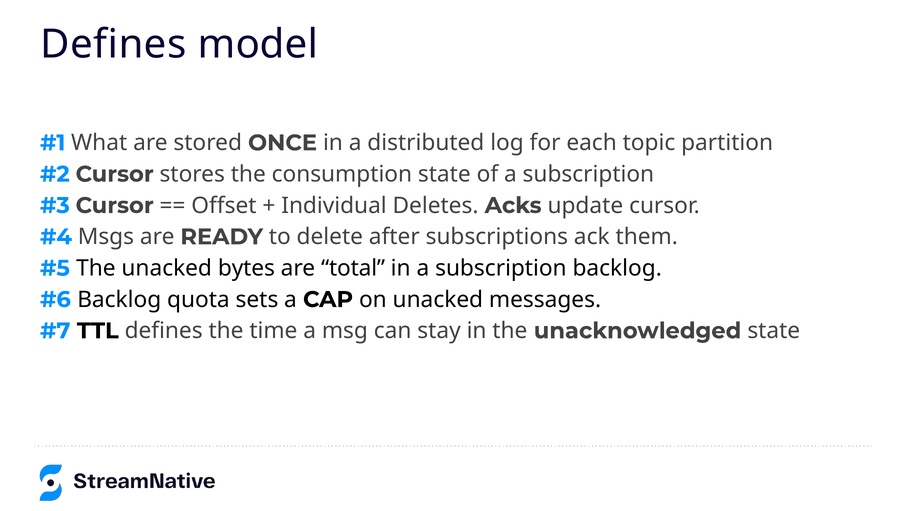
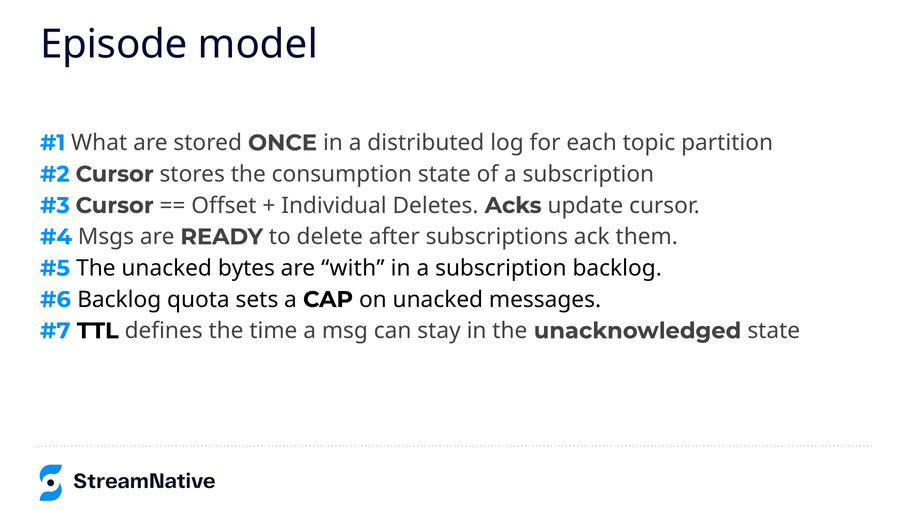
Defines: Defines -> Episode (114, 45)
total: total -> with (353, 268)
